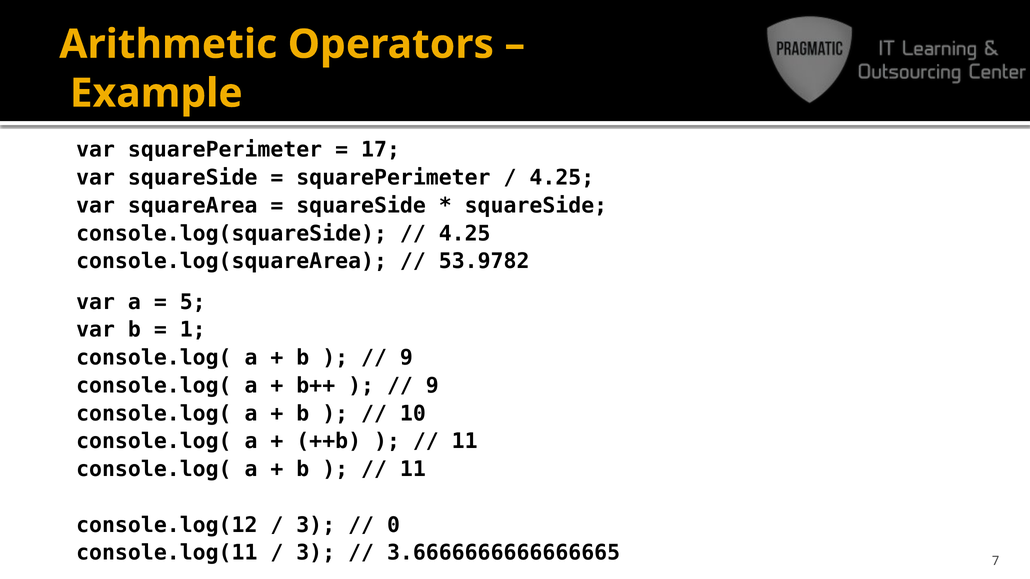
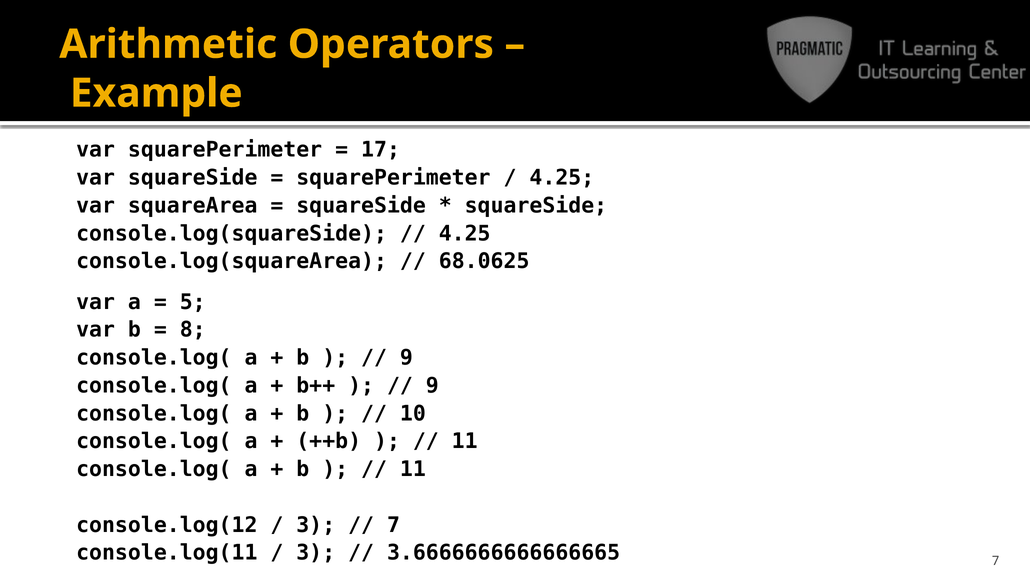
53.9782: 53.9782 -> 68.0625 (484, 262)
1: 1 -> 8 (193, 330)
0: 0 -> 7 (393, 525)
